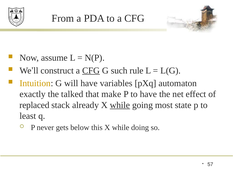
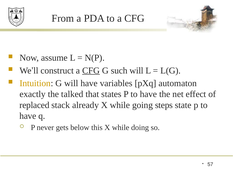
such rule: rule -> will (137, 70)
make: make -> states (111, 94)
while underline: present -> none (120, 105)
most: most -> steps (164, 105)
least: least -> have (28, 116)
